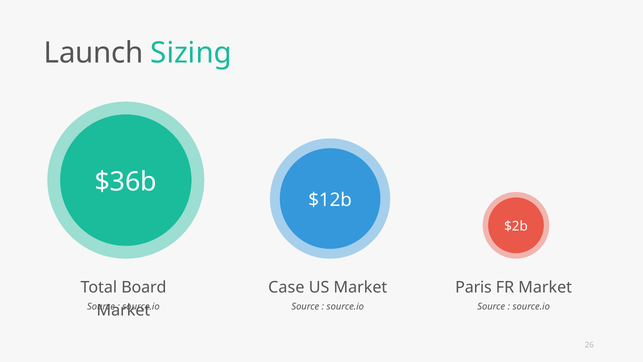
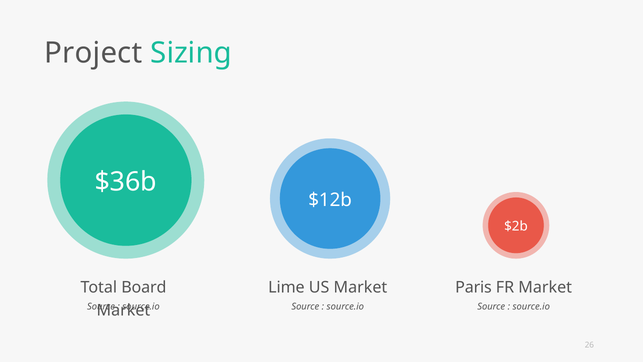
Launch: Launch -> Project (93, 53)
Case: Case -> Lime (286, 287)
